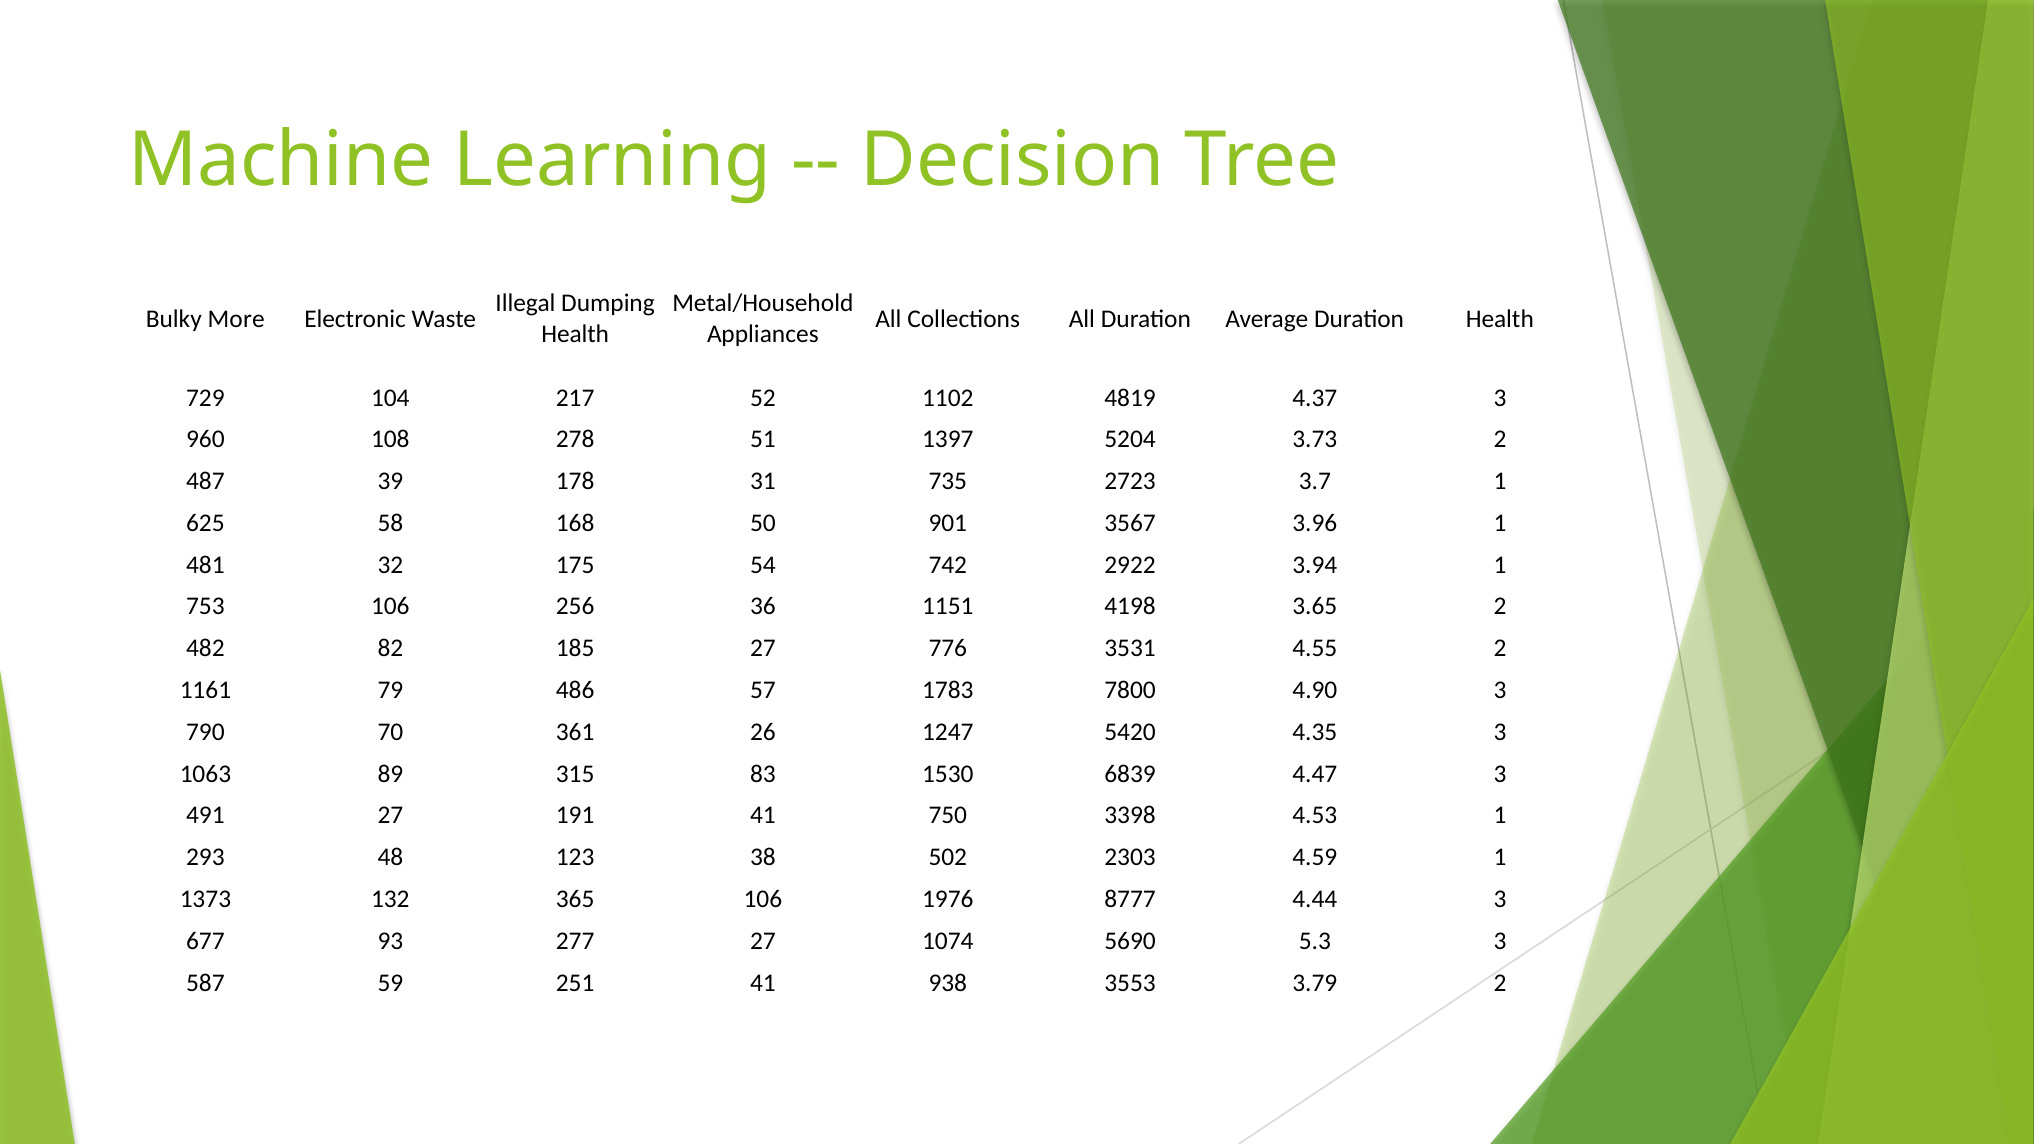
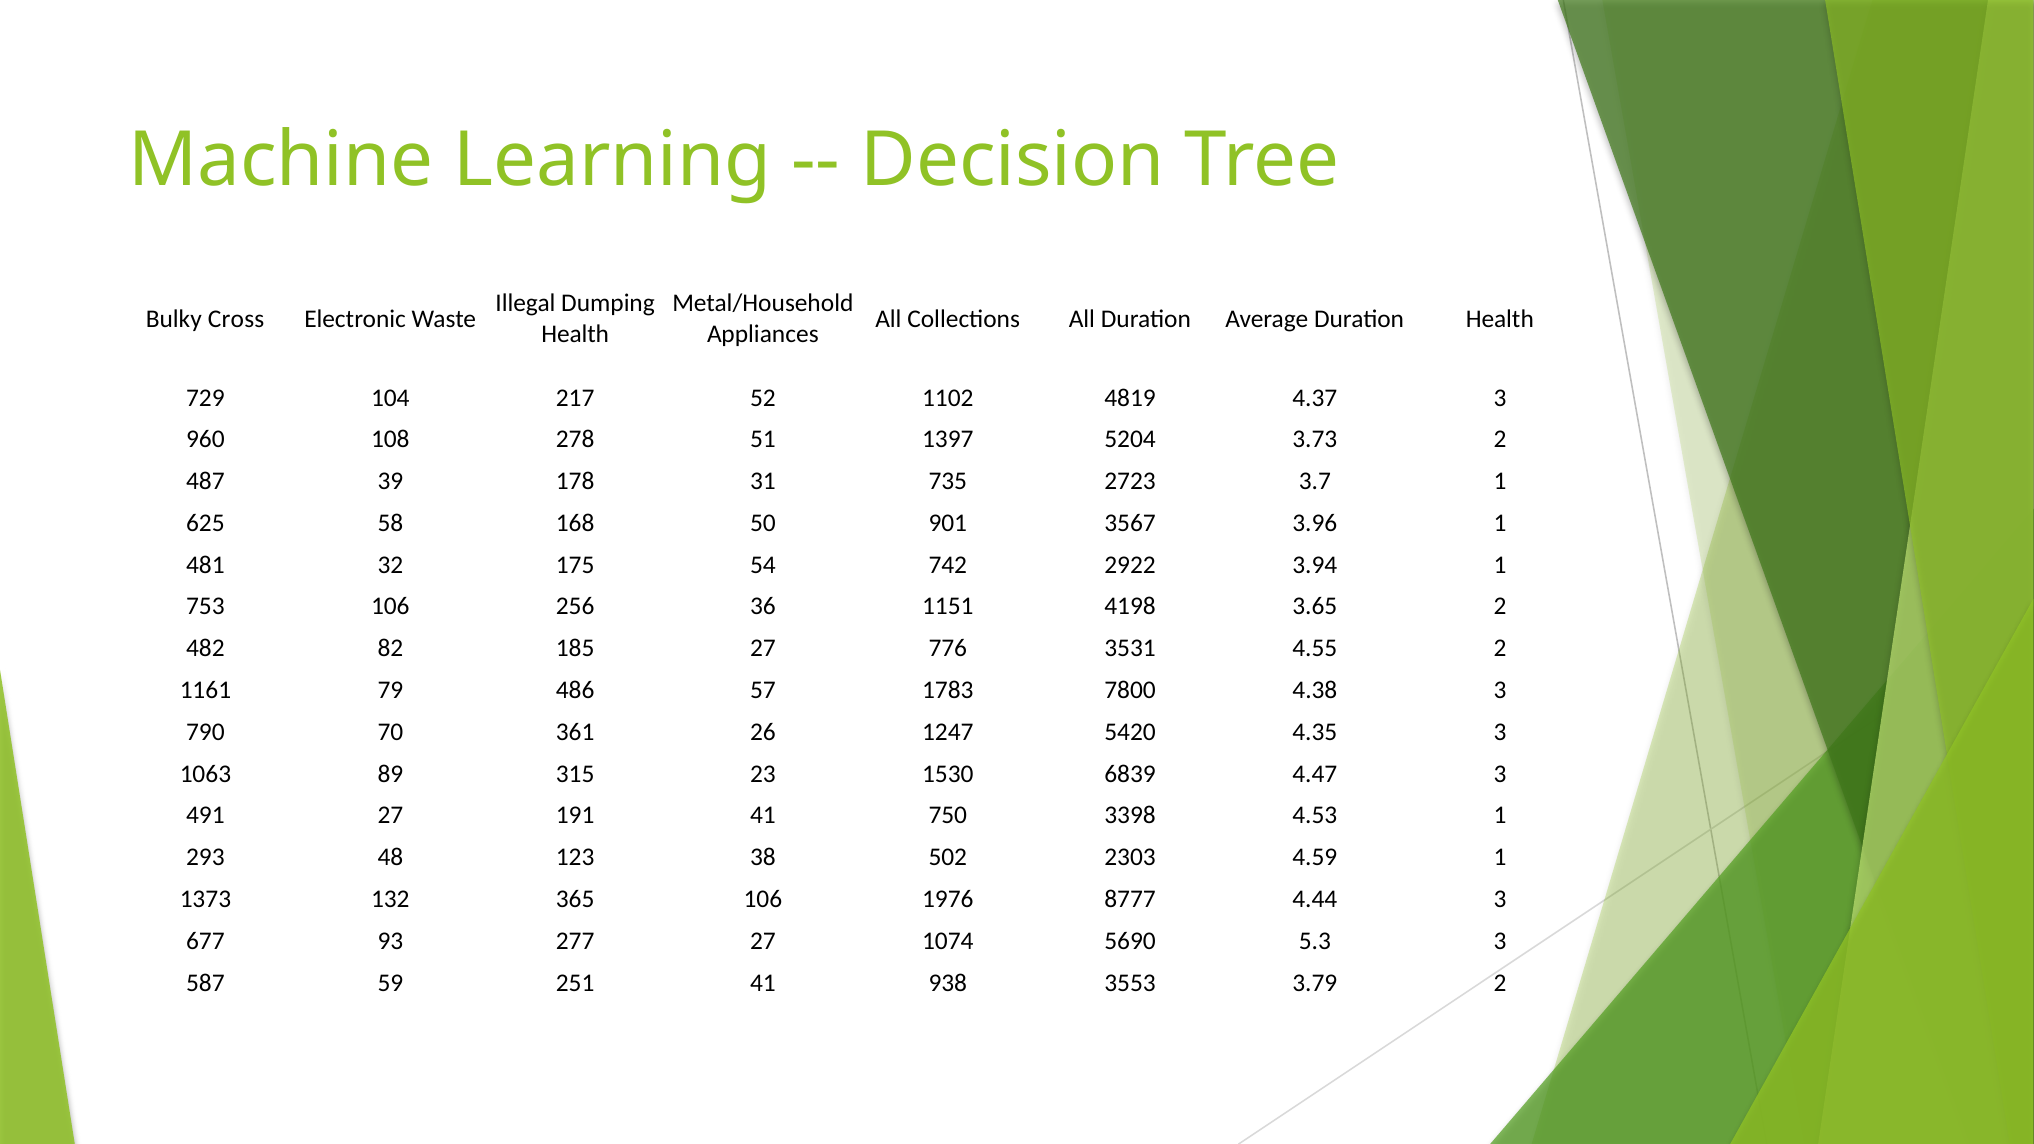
More: More -> Cross (236, 319)
4.90: 4.90 -> 4.38 (1315, 690)
83: 83 -> 23 (763, 774)
